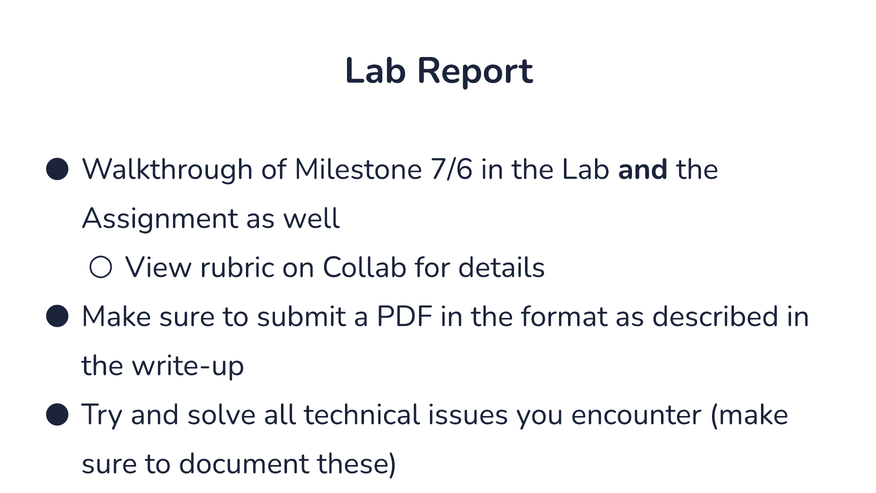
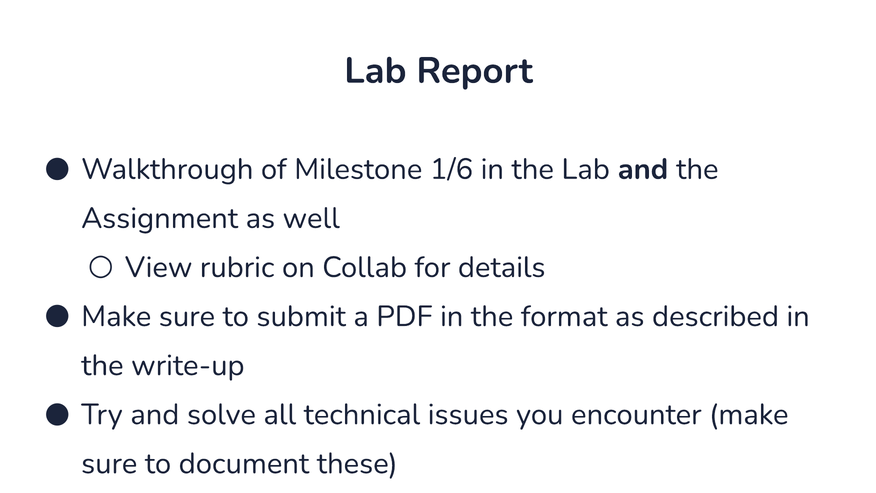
7/6: 7/6 -> 1/6 (452, 169)
